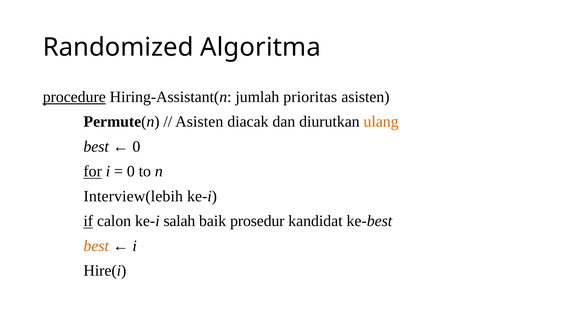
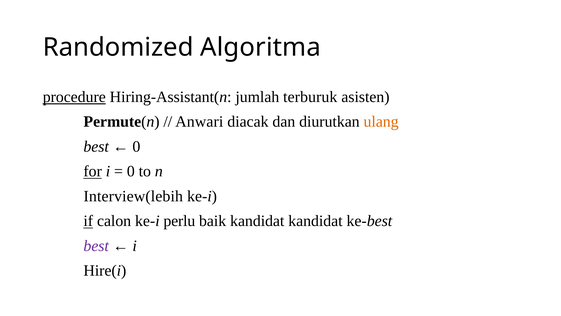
prioritas: prioritas -> terburuk (310, 97)
Asisten: Asisten -> Anwari (199, 121)
salah: salah -> perlu (179, 221)
baik prosedur: prosedur -> kandidat (257, 221)
best colour: orange -> purple (96, 245)
